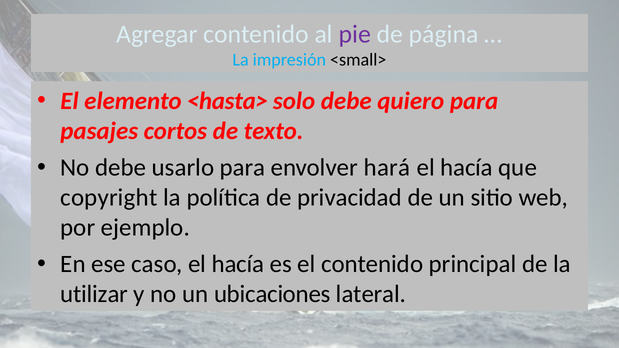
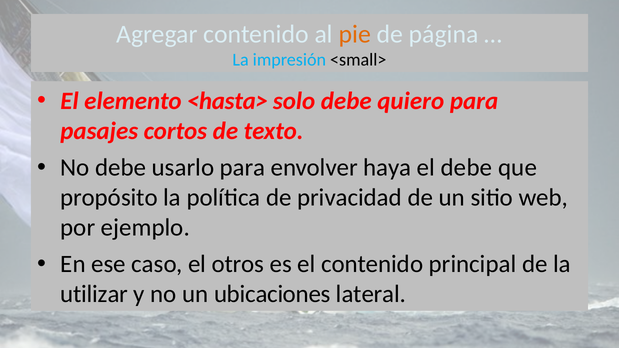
pie colour: purple -> orange (355, 34)
hará: hará -> haya (387, 168)
hacía: hacía -> debe (466, 168)
copyright: copyright -> propósito (109, 198)
caso el hacía: hacía -> otros (238, 264)
